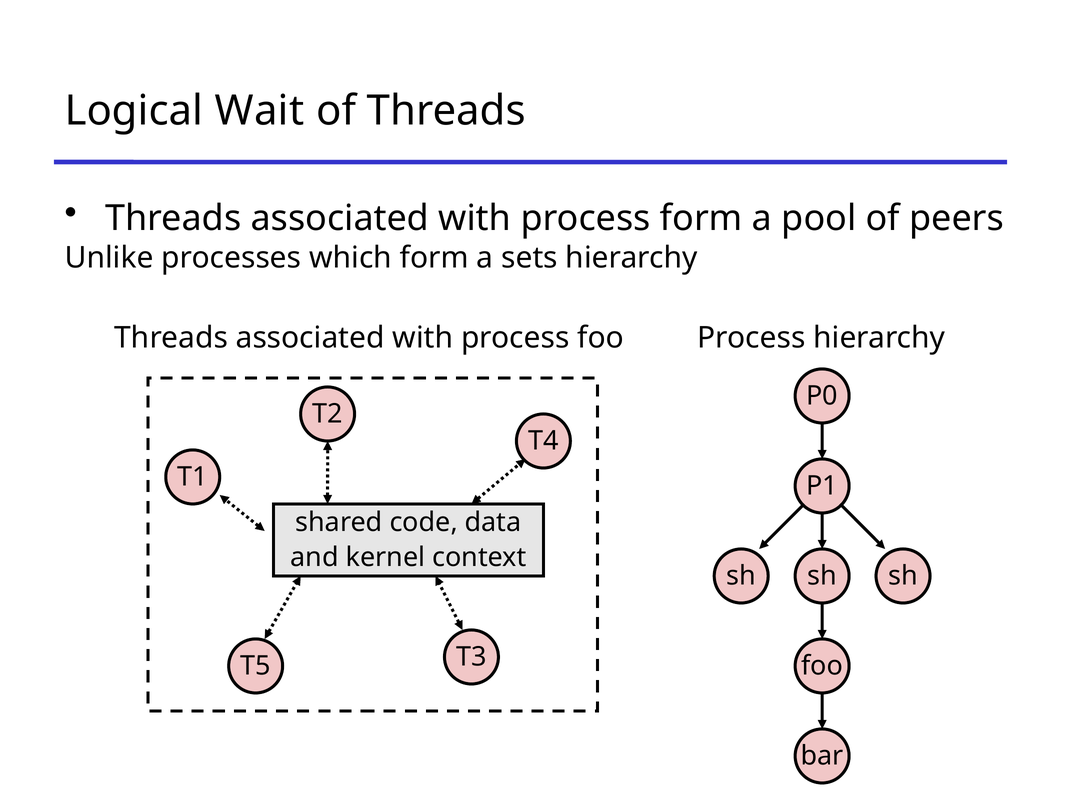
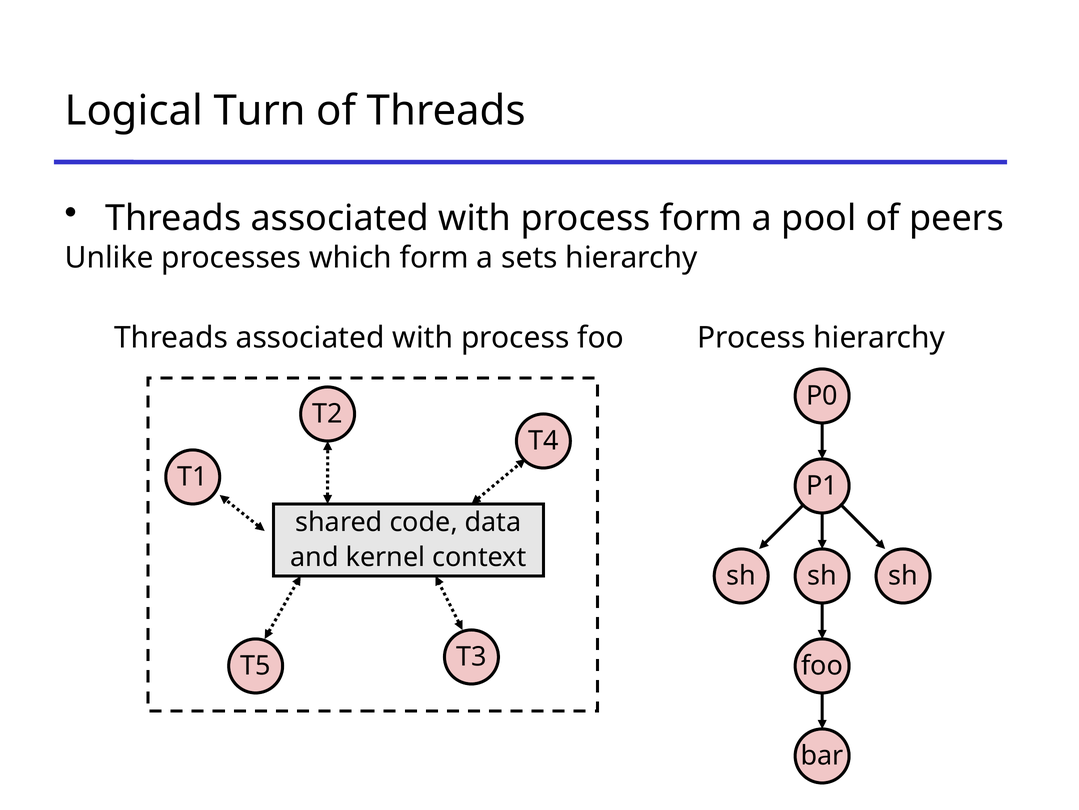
Wait: Wait -> Turn (260, 111)
